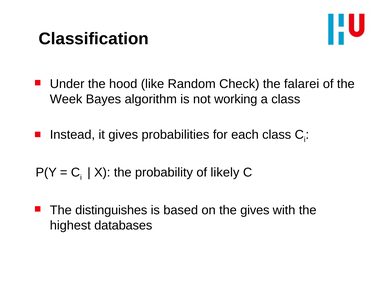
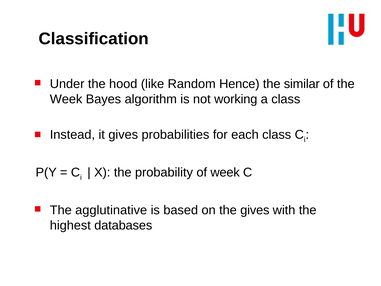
Check: Check -> Hence (239, 84)
falarei: falarei -> similar (302, 84)
of likely: likely -> week (225, 172)
distinguishes: distinguishes -> agglutinative (111, 210)
